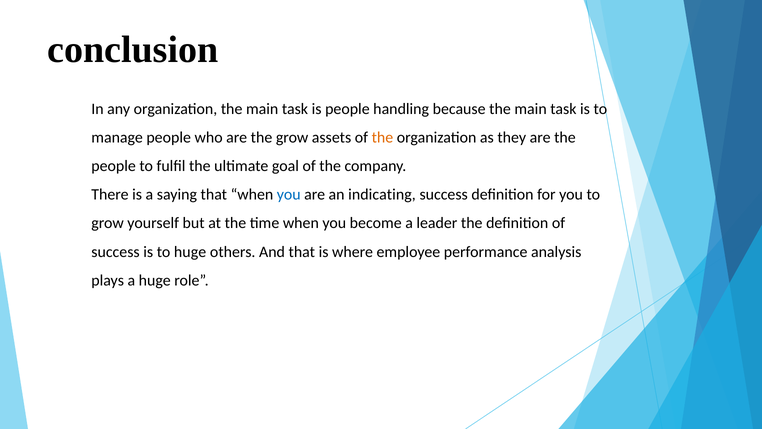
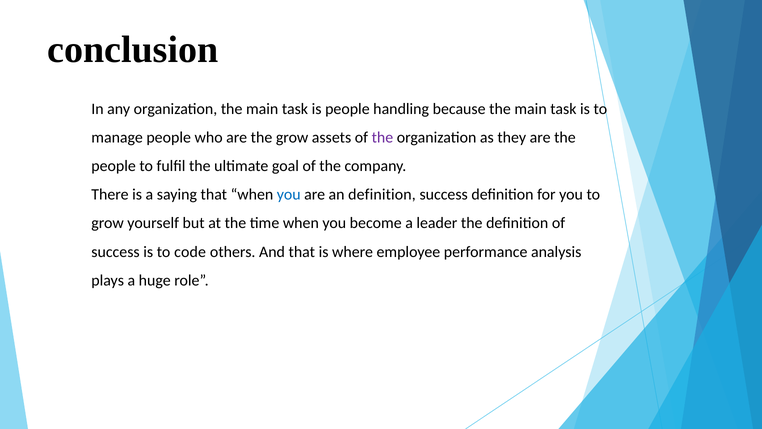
the colour: orange -> purple (382, 137)
an indicating: indicating -> definition (382, 194)
to huge: huge -> code (190, 252)
